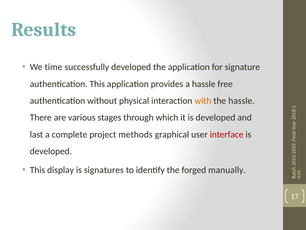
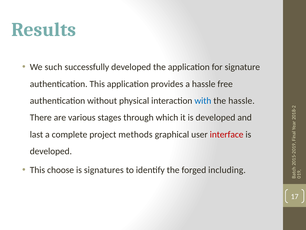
time: time -> such (53, 67)
with colour: orange -> blue (203, 101)
display: display -> choose (61, 170)
manually: manually -> including (227, 170)
